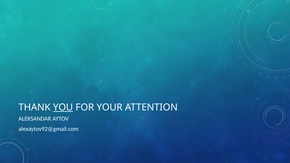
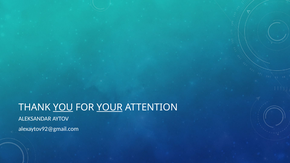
YOUR underline: none -> present (110, 107)
